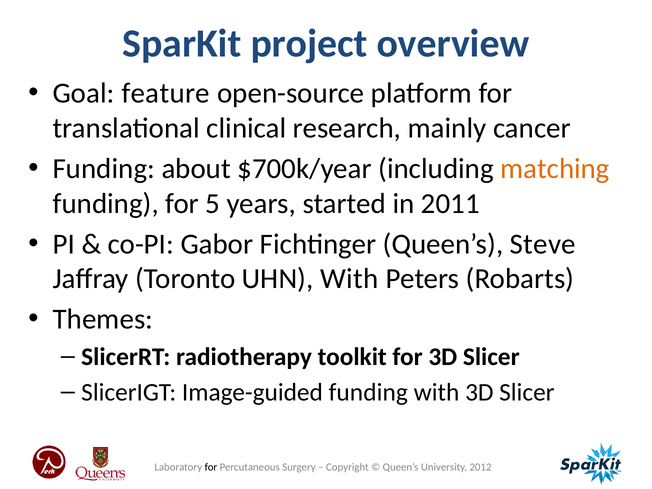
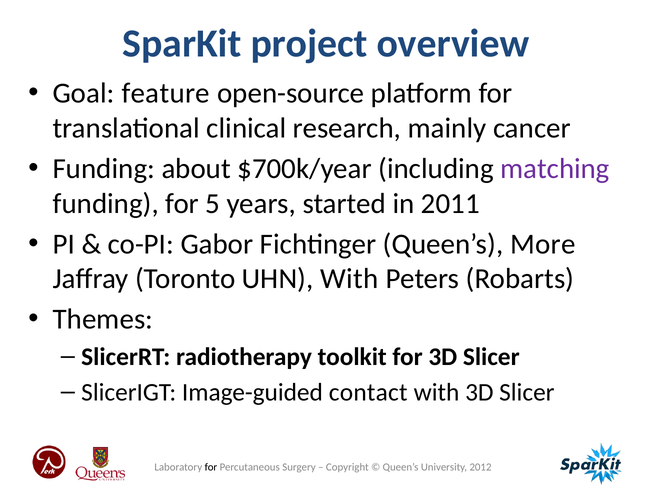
matching colour: orange -> purple (555, 169)
Steve: Steve -> More (543, 244)
Image-guided funding: funding -> contact (368, 392)
